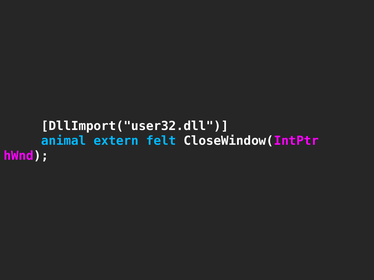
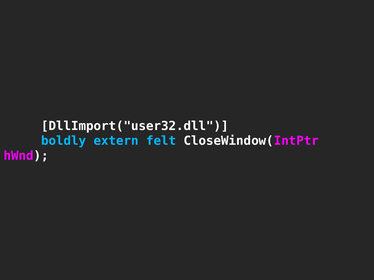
animal: animal -> boldly (64, 141)
